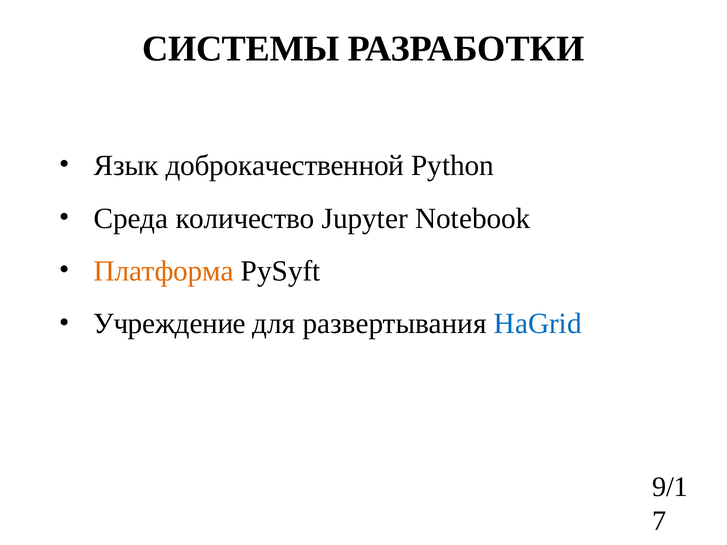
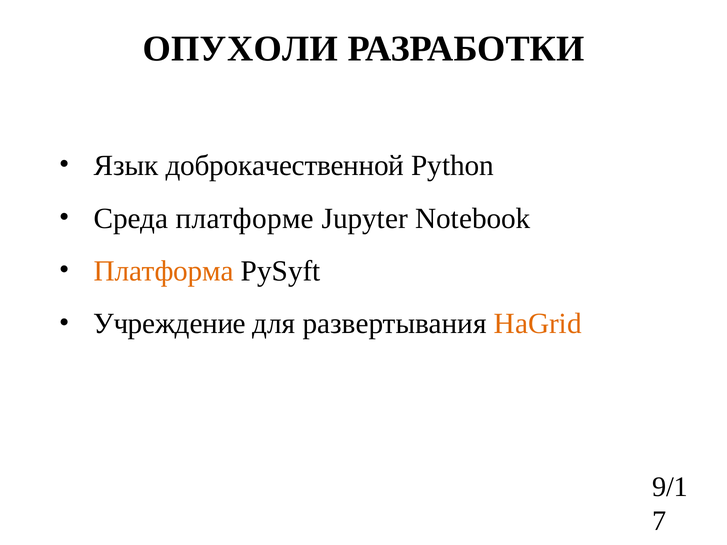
СИСТЕМЫ: СИСТЕМЫ -> ОПУХОЛИ (240, 49)
количество: количество -> платформе (245, 218)
HaGrid colour: blue -> orange (538, 324)
